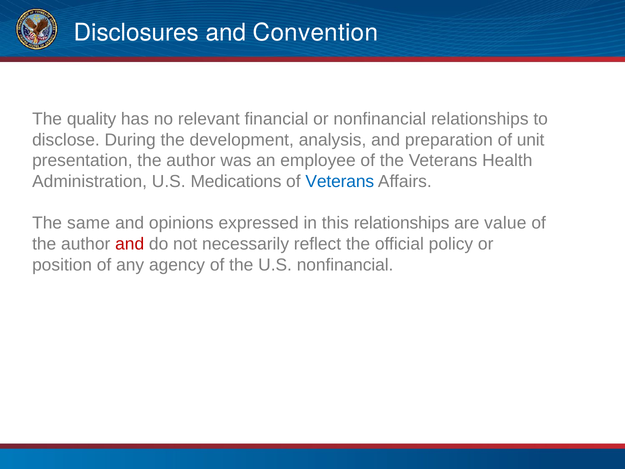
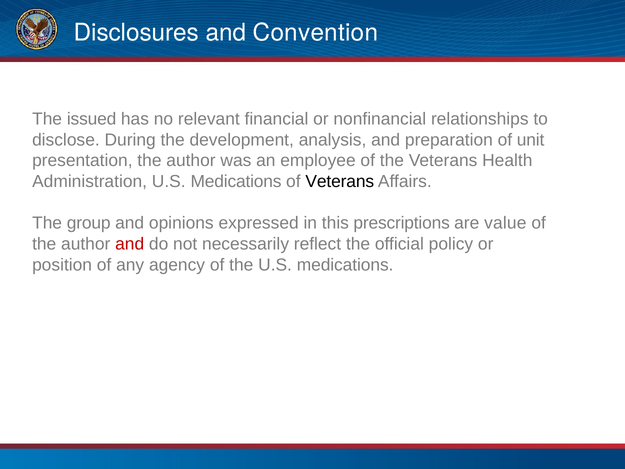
quality: quality -> issued (92, 119)
Veterans colour: blue -> black (340, 181)
same: same -> group (89, 223)
this relationships: relationships -> prescriptions (402, 223)
the U.S nonfinancial: nonfinancial -> medications (345, 265)
